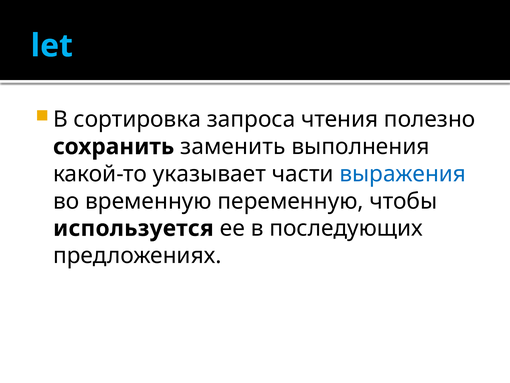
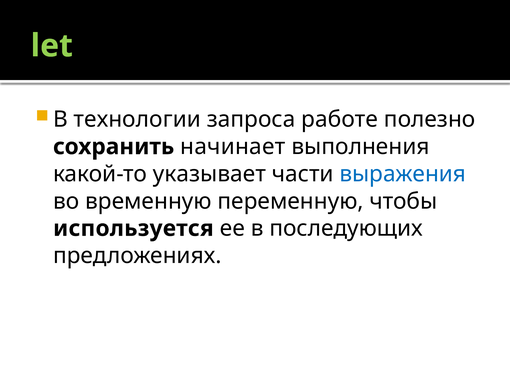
let colour: light blue -> light green (52, 46)
сортировка: сортировка -> технологии (137, 119)
чтения: чтения -> работе (340, 119)
заменить: заменить -> начинает (233, 147)
